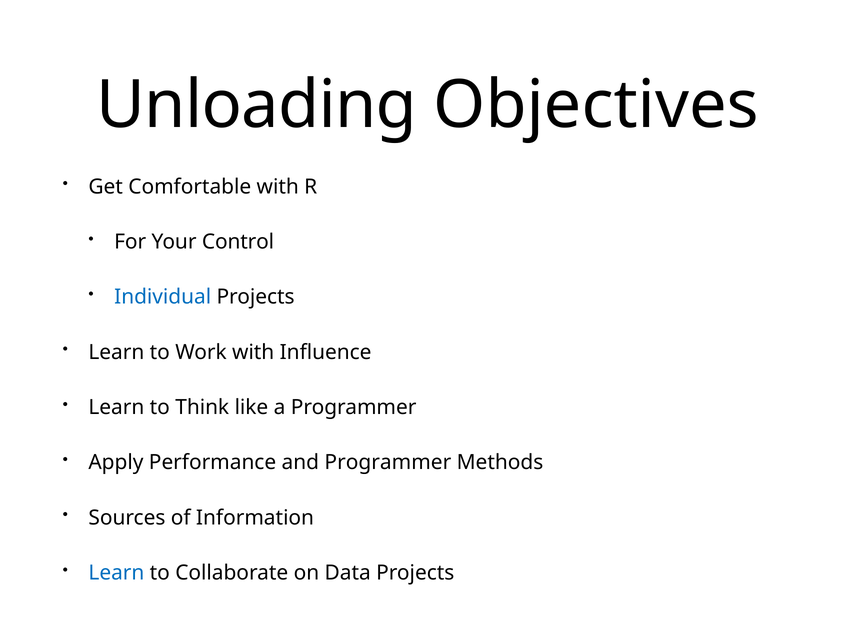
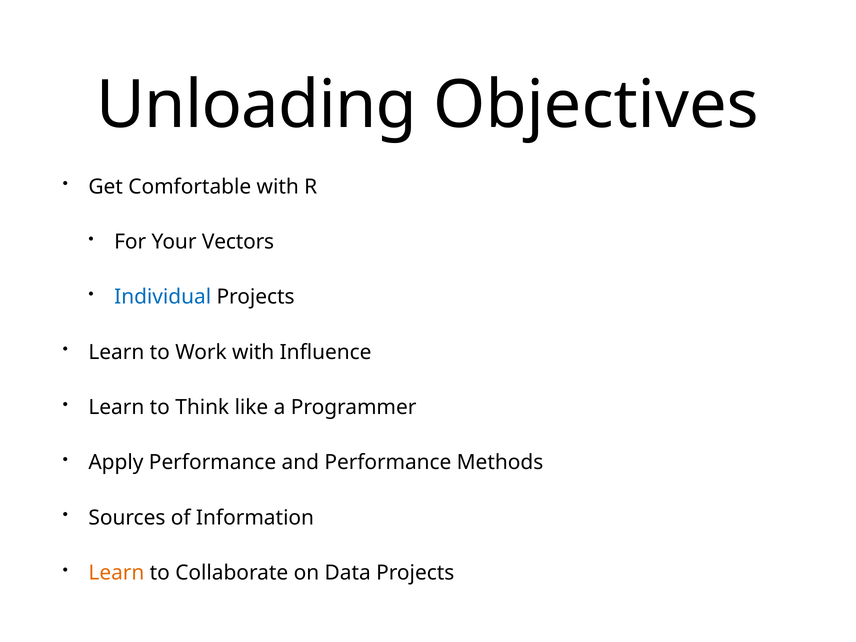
Control: Control -> Vectors (238, 242)
and Programmer: Programmer -> Performance (388, 462)
Learn colour: blue -> orange (116, 573)
